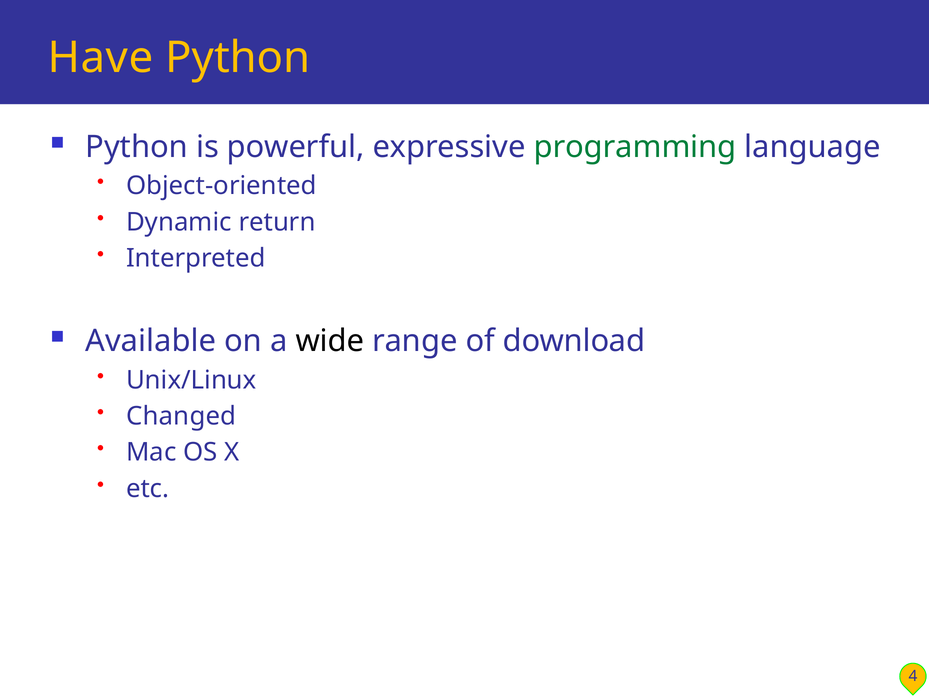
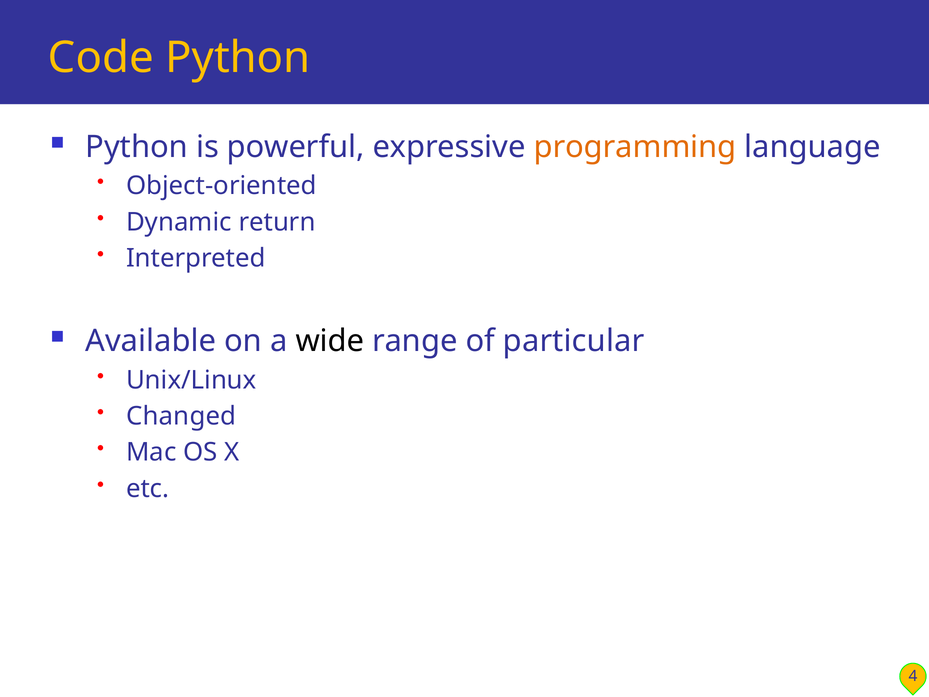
Have: Have -> Code (101, 58)
programming colour: green -> orange (635, 147)
download: download -> particular (574, 341)
